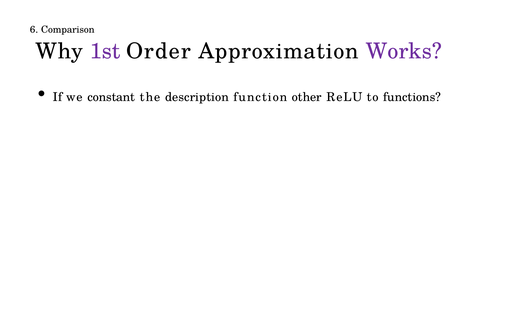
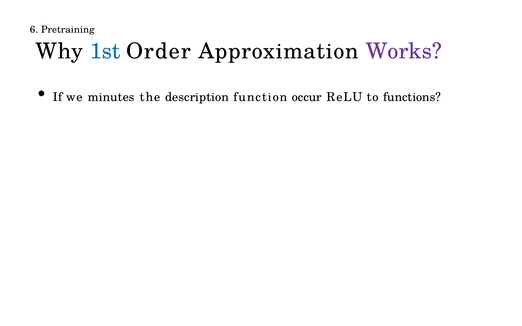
Comparison: Comparison -> Pretraining (68, 30)
1st colour: purple -> blue (105, 51)
constant: constant -> minutes (111, 97)
other: other -> occur (307, 97)
